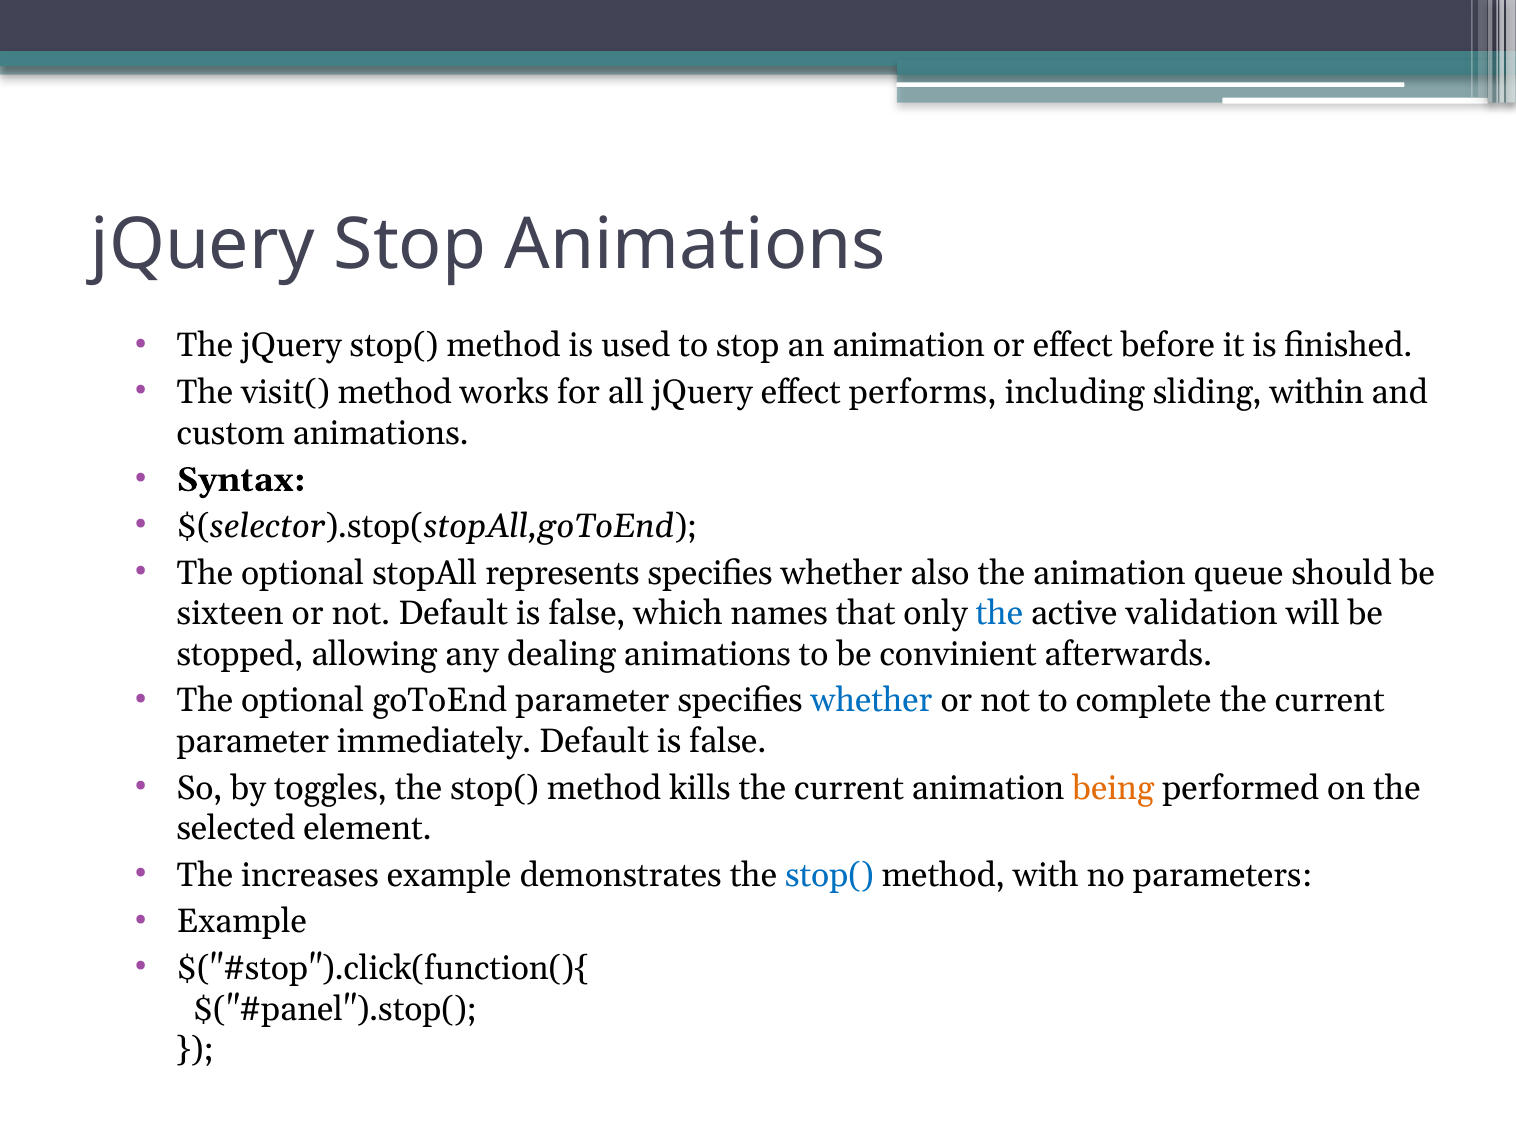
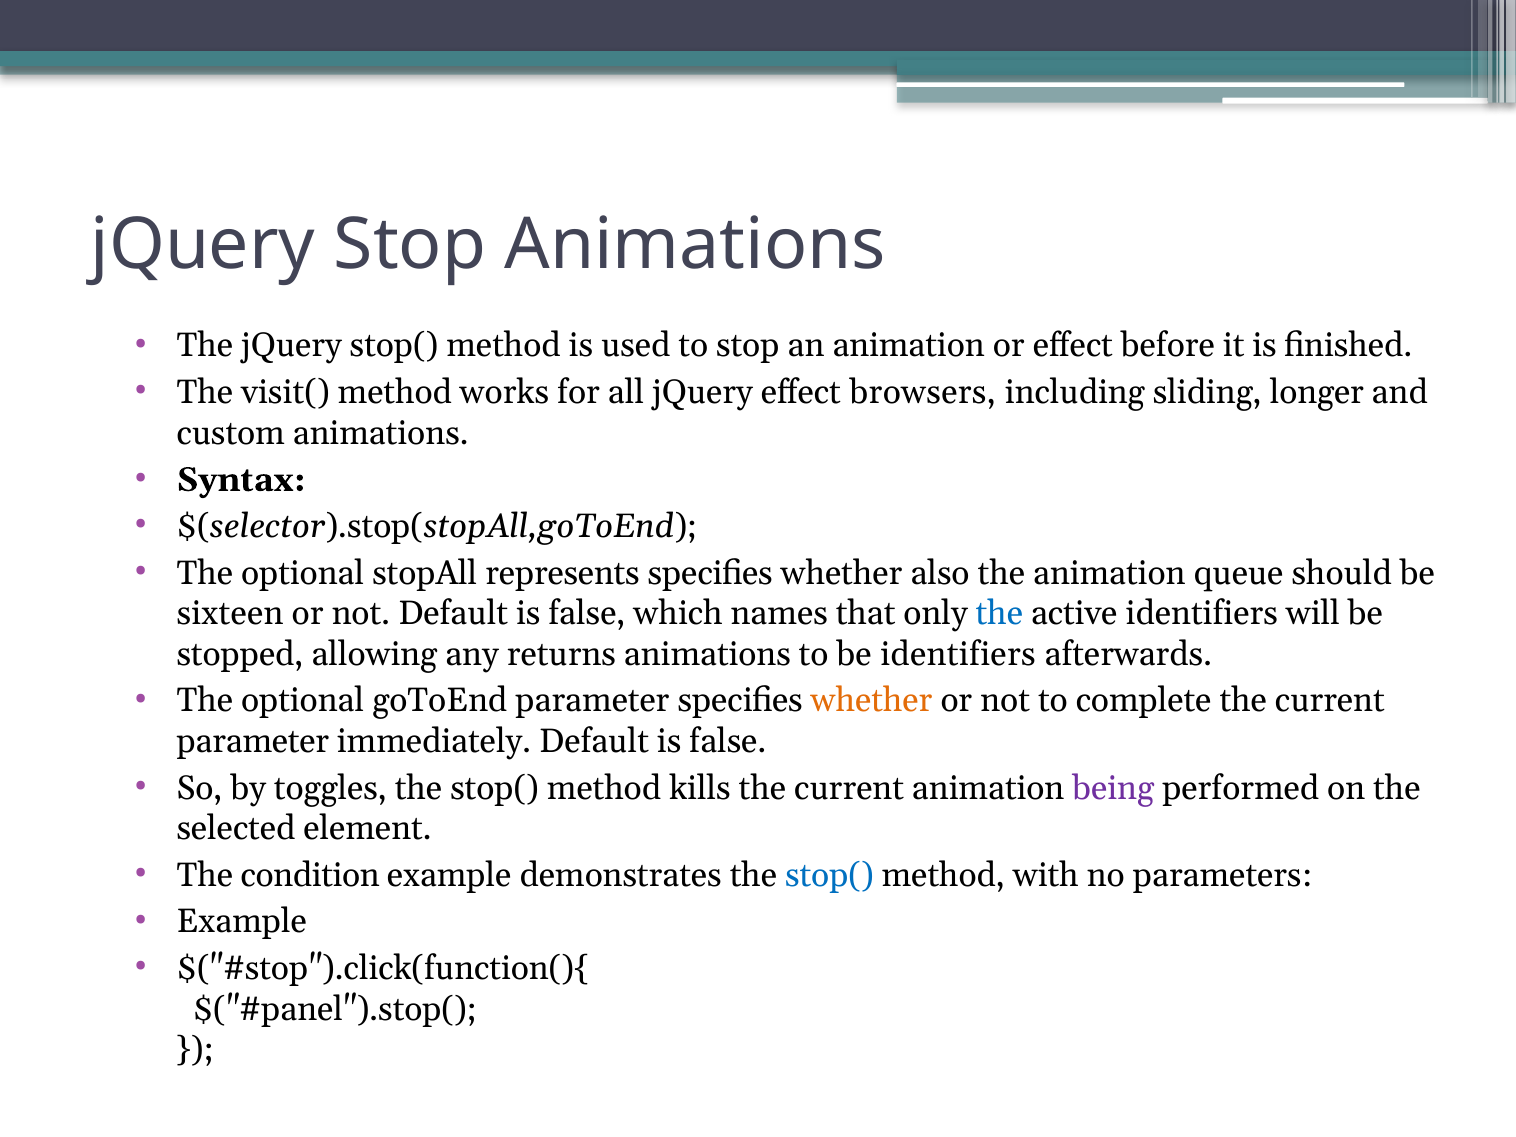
performs: performs -> browsers (923, 393)
within: within -> longer (1317, 393)
active validation: validation -> identifiers (1202, 614)
dealing: dealing -> returns (561, 654)
be convinient: convinient -> identifiers (958, 654)
whether colour: blue -> orange (872, 701)
being colour: orange -> purple (1113, 788)
increases: increases -> condition (310, 875)
